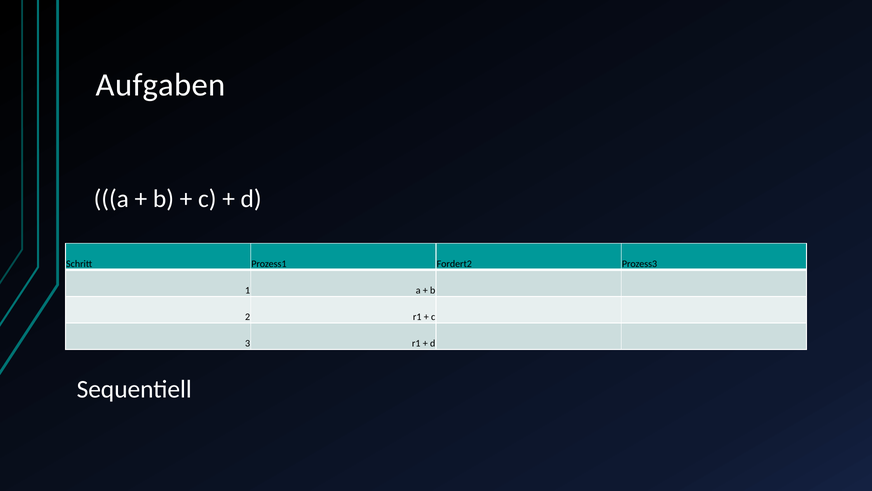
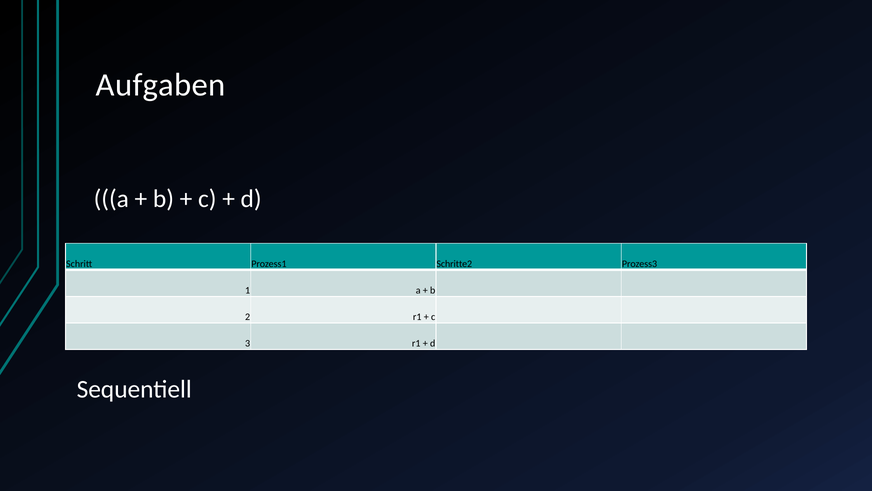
Fordert2: Fordert2 -> Schritte2 (454, 264)
